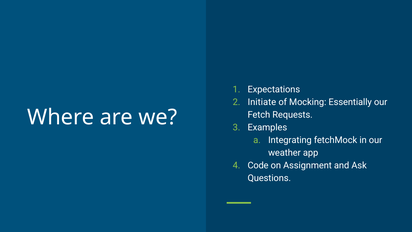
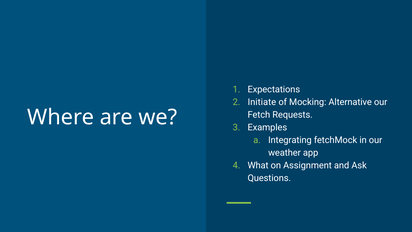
Essentially: Essentially -> Alternative (350, 102)
Code: Code -> What (258, 165)
